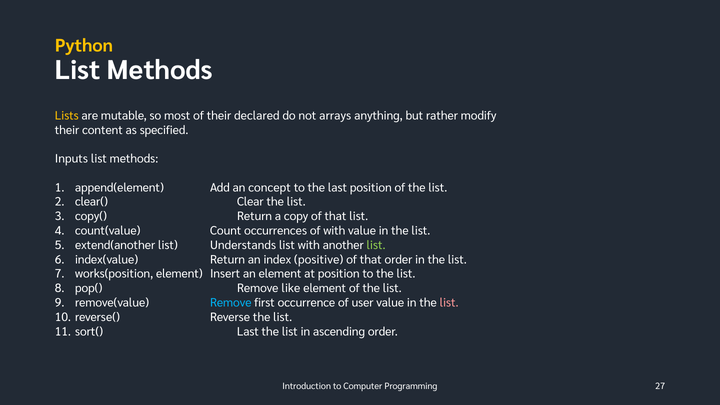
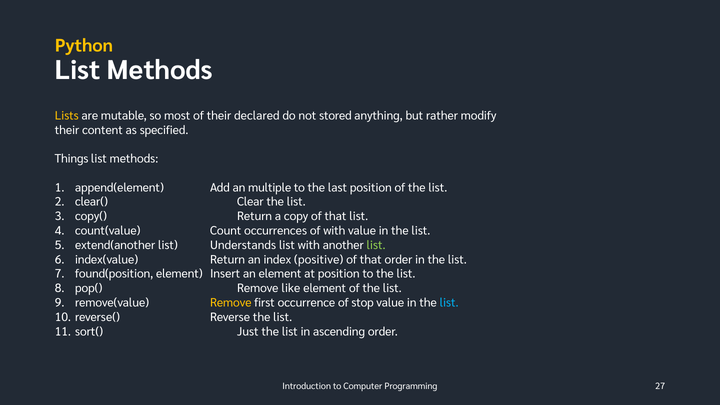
arrays: arrays -> stored (335, 116)
Inputs: Inputs -> Things (71, 159)
concept: concept -> multiple (270, 188)
works(position: works(position -> found(position (114, 274)
Remove colour: light blue -> yellow (231, 303)
user: user -> stop (363, 303)
list colour: pink -> light blue (449, 303)
sort( Last: Last -> Just (248, 332)
